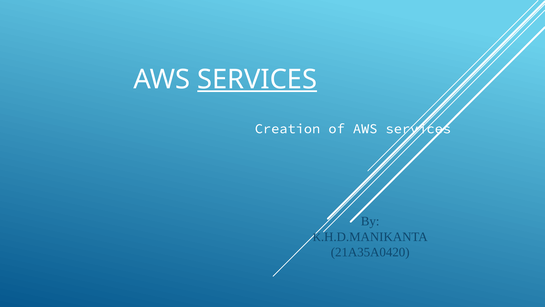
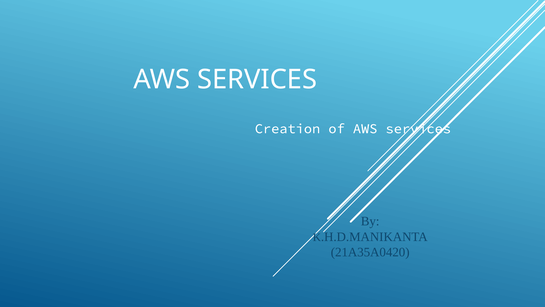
SERVICES underline: present -> none (257, 79)
